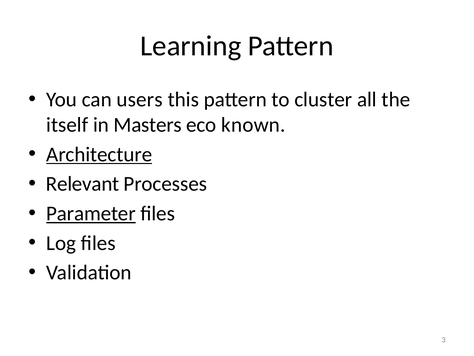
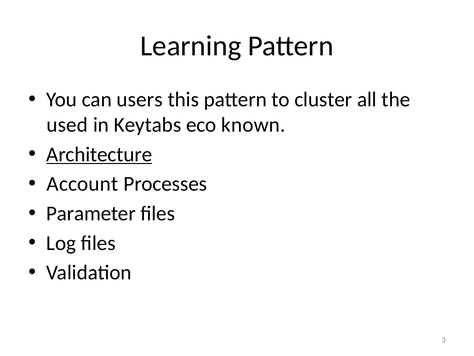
itself: itself -> used (67, 125)
Masters: Masters -> Keytabs (148, 125)
Relevant: Relevant -> Account (82, 184)
Parameter underline: present -> none (91, 213)
